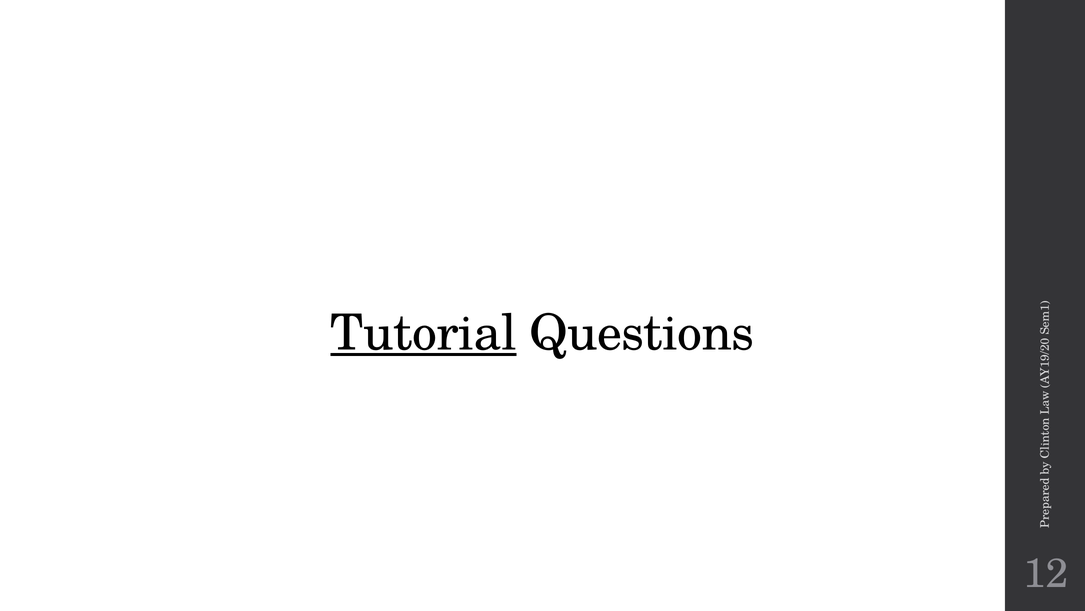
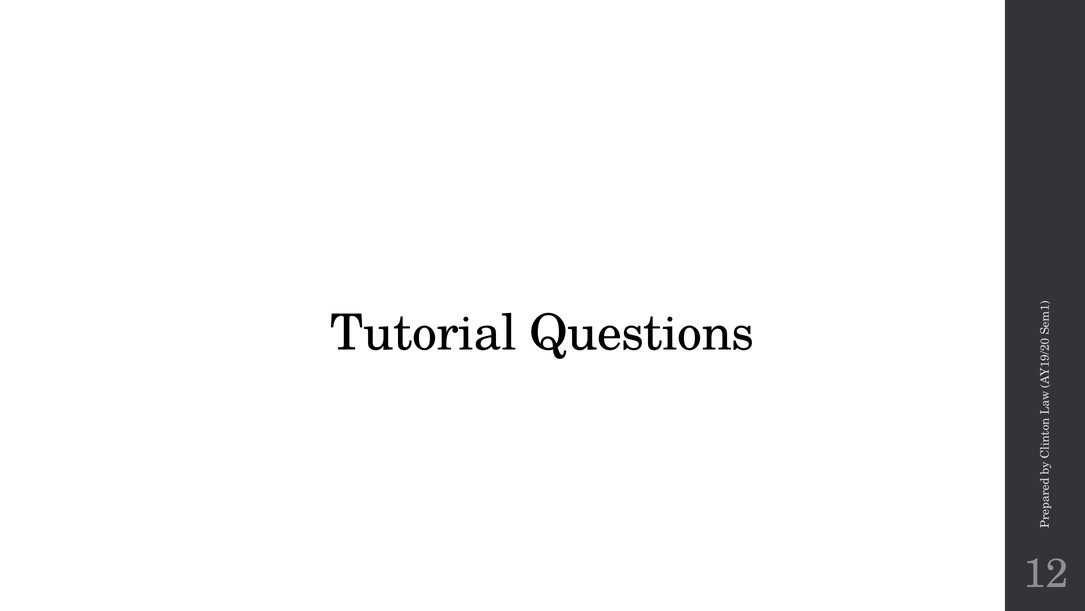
Tutorial underline: present -> none (424, 333)
